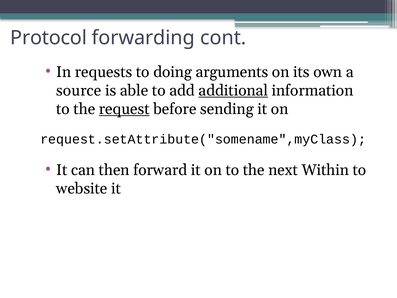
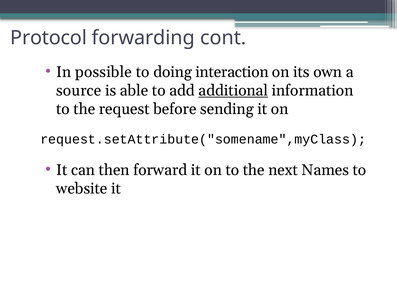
requests: requests -> possible (104, 72)
arguments: arguments -> interaction (232, 72)
request underline: present -> none (124, 109)
Within: Within -> Names (325, 170)
